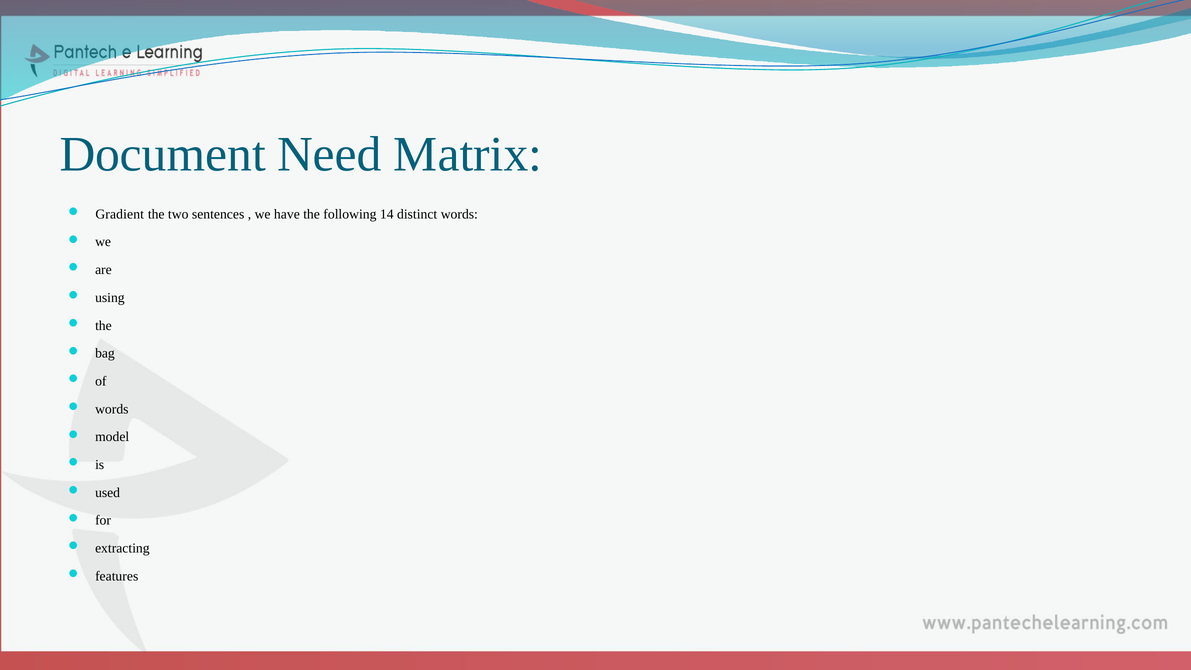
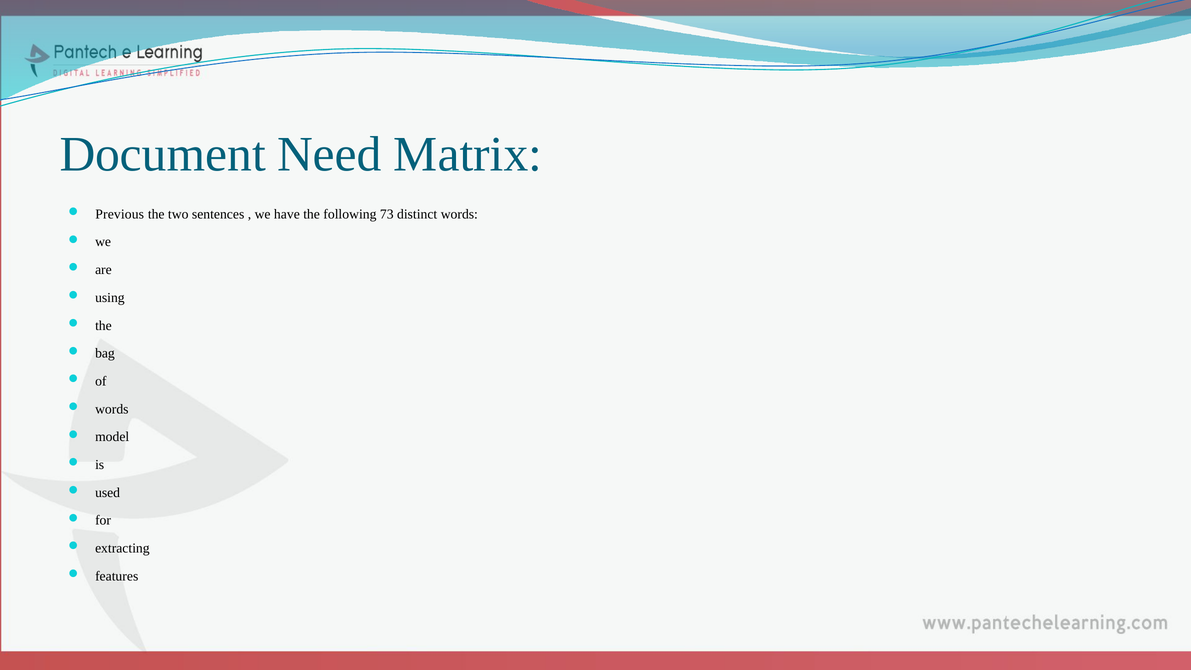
Gradient: Gradient -> Previous (120, 214)
14: 14 -> 73 (387, 214)
